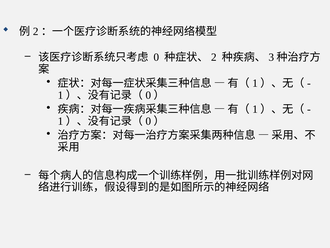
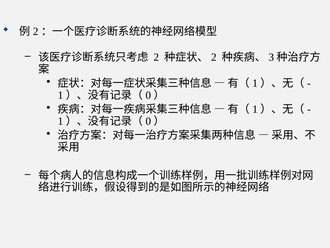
0: 0 -> 2 (156, 57)
